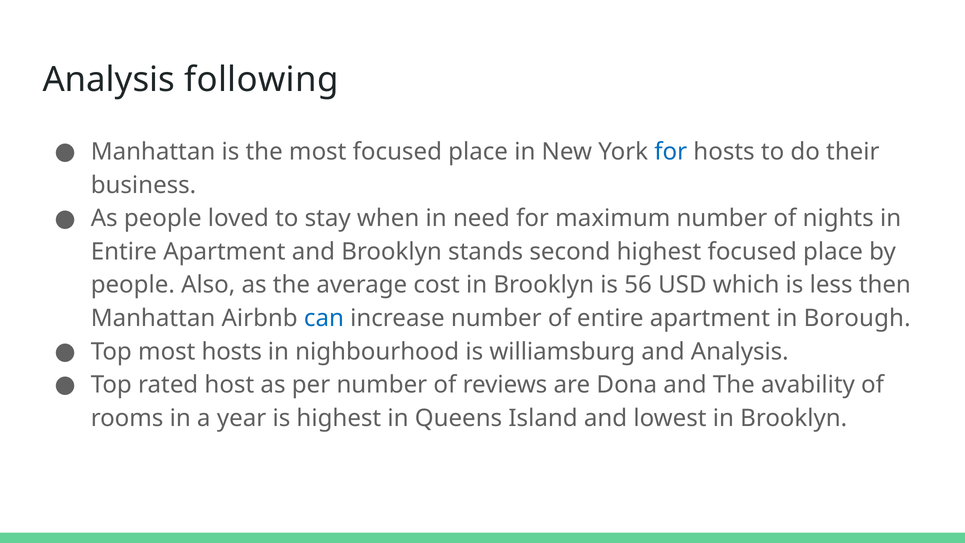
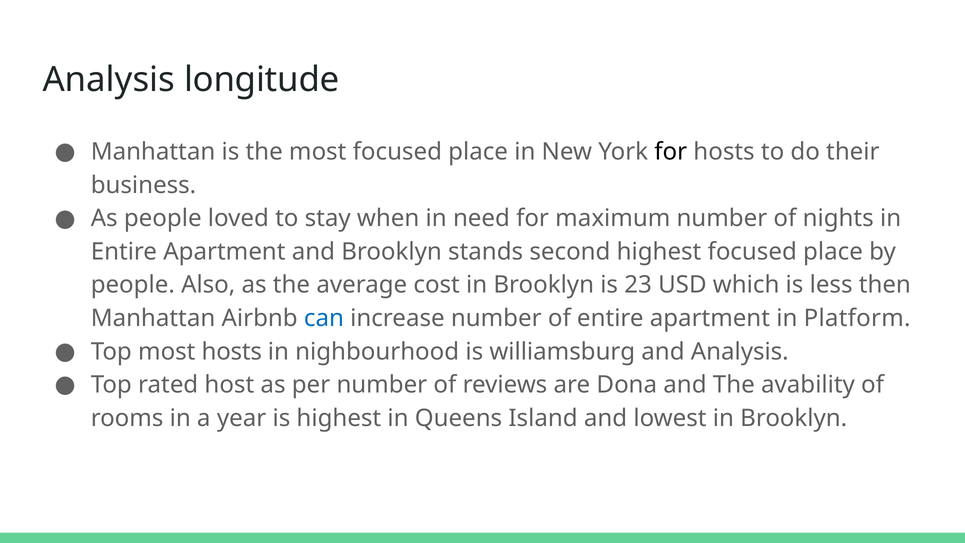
following: following -> longitude (262, 80)
for colour: blue -> black (671, 152)
56: 56 -> 23 (638, 285)
Borough: Borough -> Platform (857, 318)
